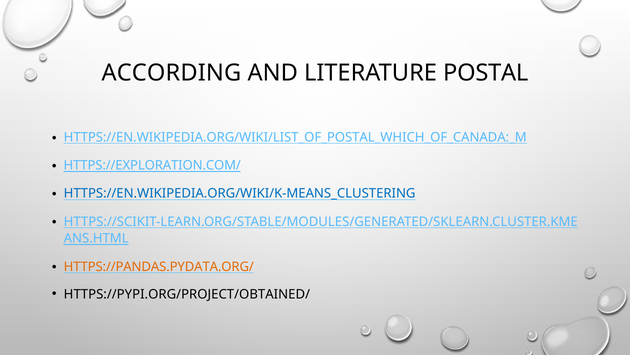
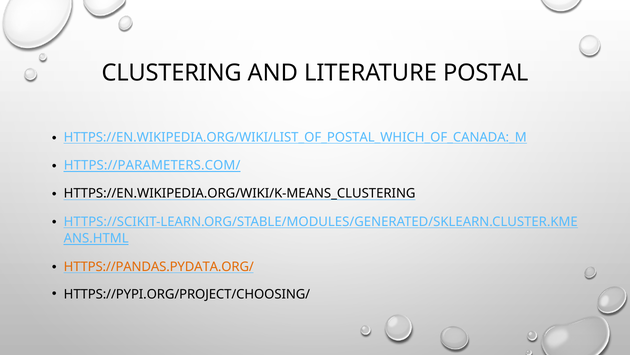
ACCORDING: ACCORDING -> CLUSTERING (172, 73)
HTTPS://EXPLORATION.COM/: HTTPS://EXPLORATION.COM/ -> HTTPS://PARAMETERS.COM/ (152, 165)
HTTPS://EN.WIKIPEDIA.ORG/WIKI/K-MEANS_CLUSTERING colour: blue -> black (240, 193)
HTTPS://PYPI.ORG/PROJECT/OBTAINED/: HTTPS://PYPI.ORG/PROJECT/OBTAINED/ -> HTTPS://PYPI.ORG/PROJECT/CHOOSING/ (187, 294)
